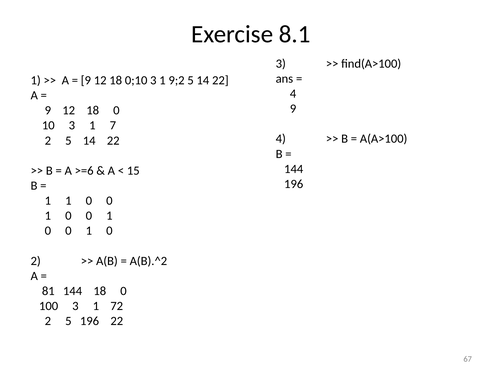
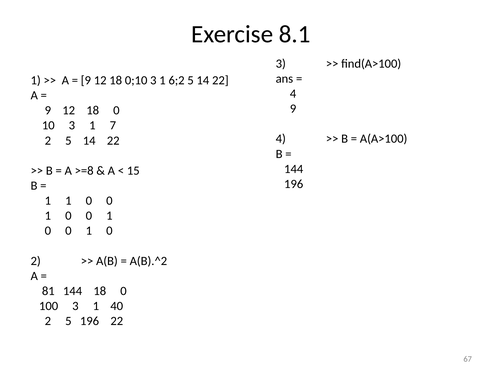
9;2: 9;2 -> 6;2 (177, 81)
>=6: >=6 -> >=8 (84, 171)
72: 72 -> 40 (117, 306)
